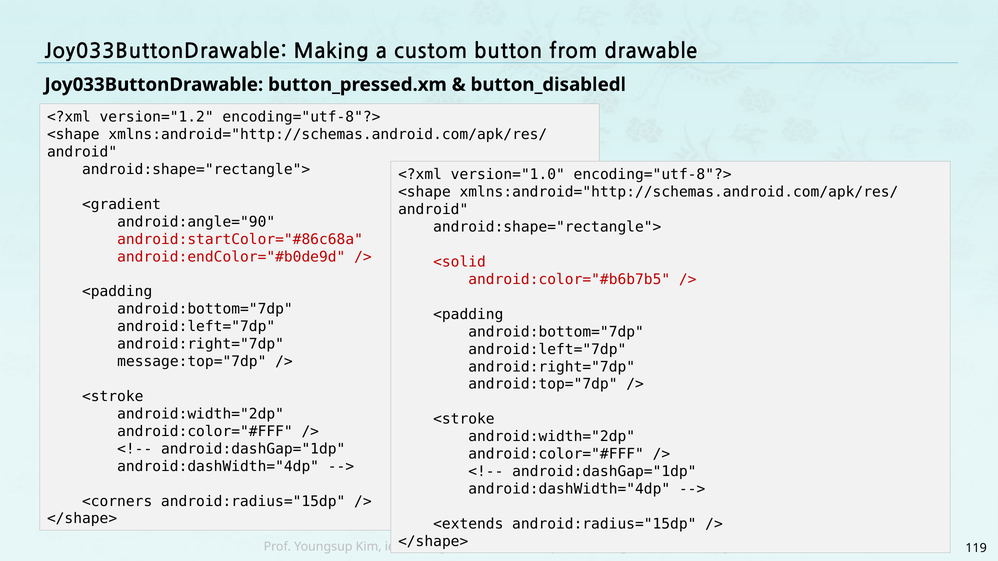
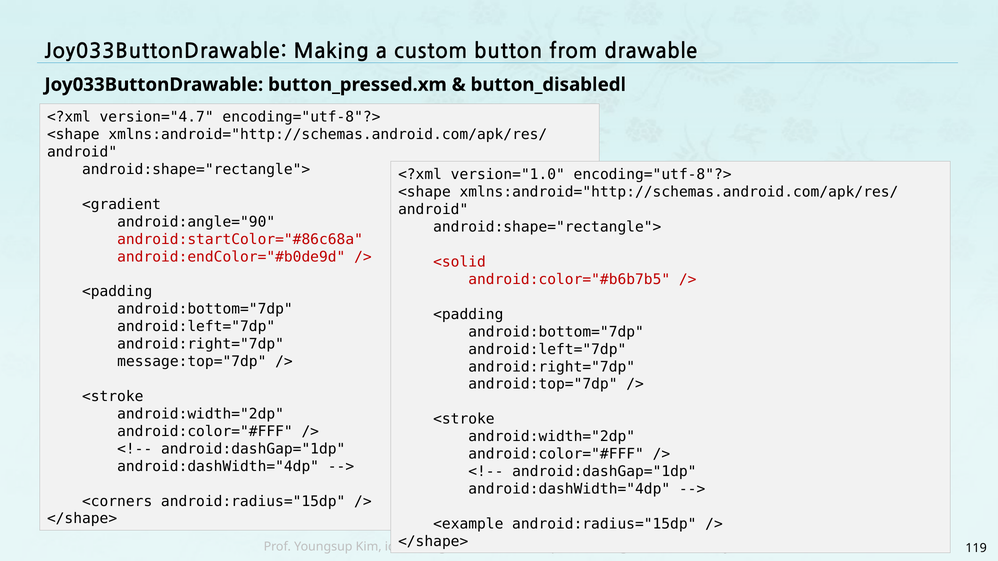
version="1.2: version="1.2 -> version="4.7 (157, 117)
<extends: <extends -> <example (468, 524)
